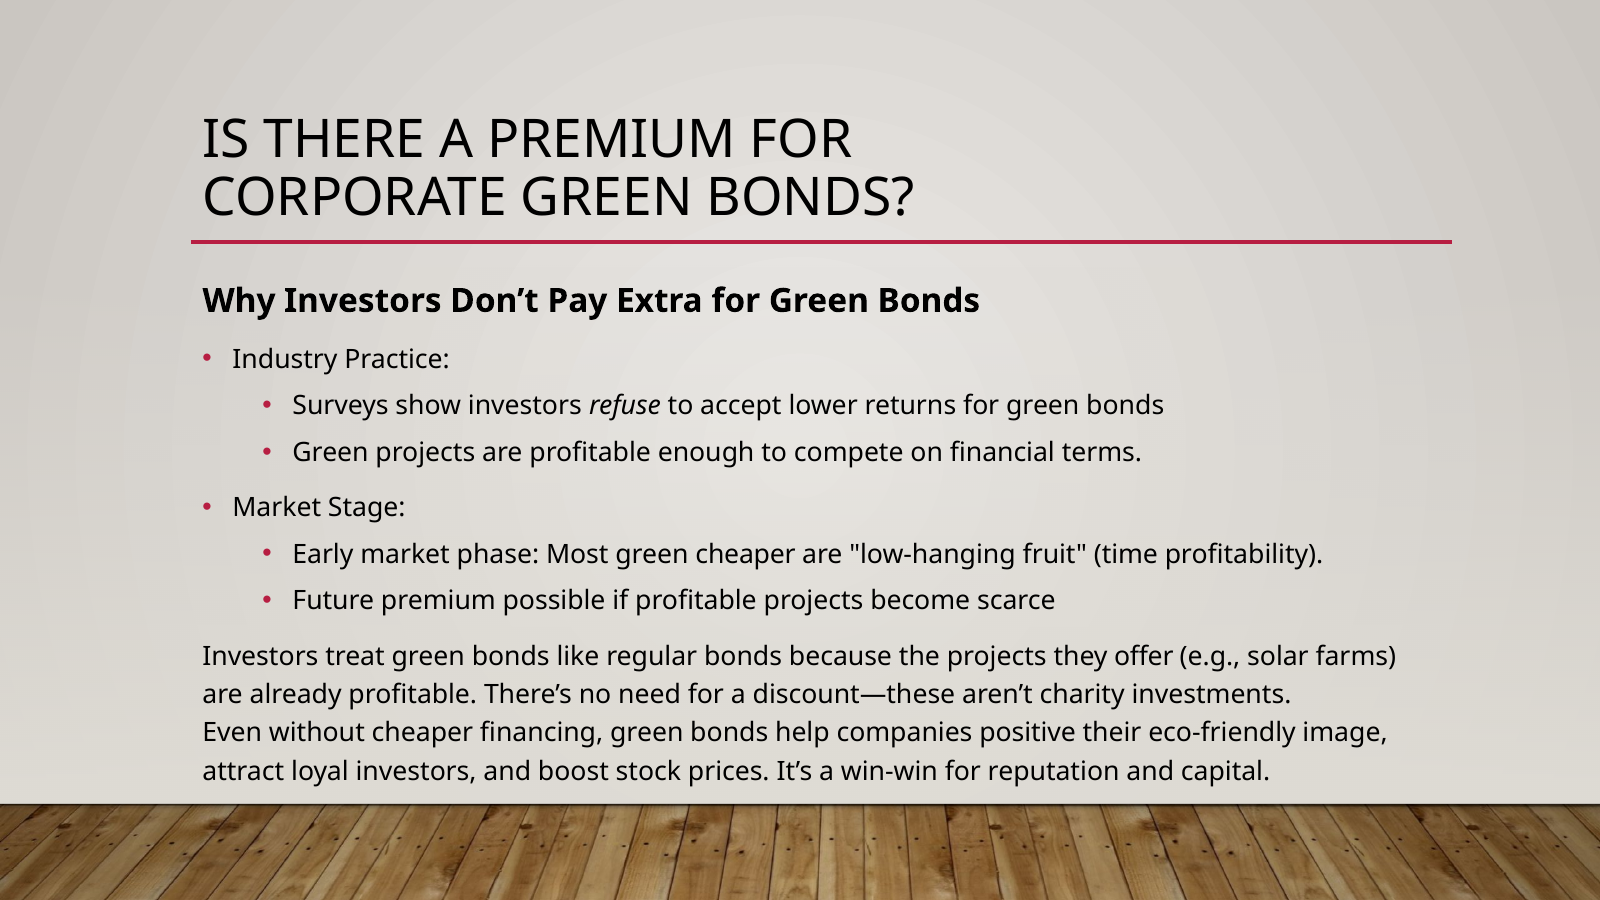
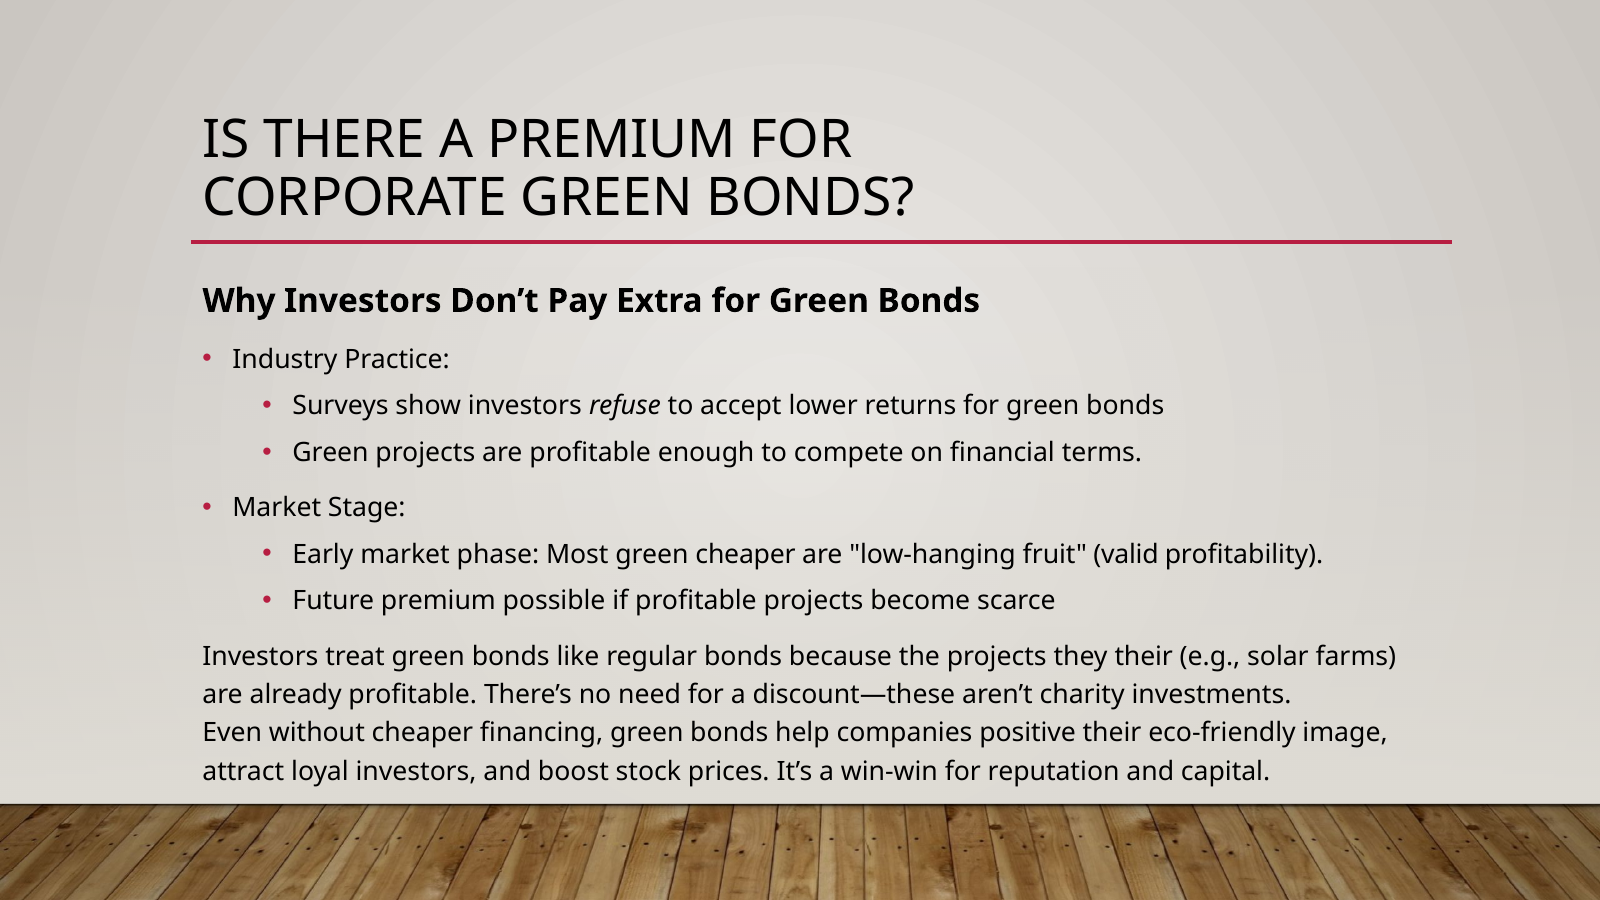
time: time -> valid (1126, 554)
they offer: offer -> their (1144, 656)
